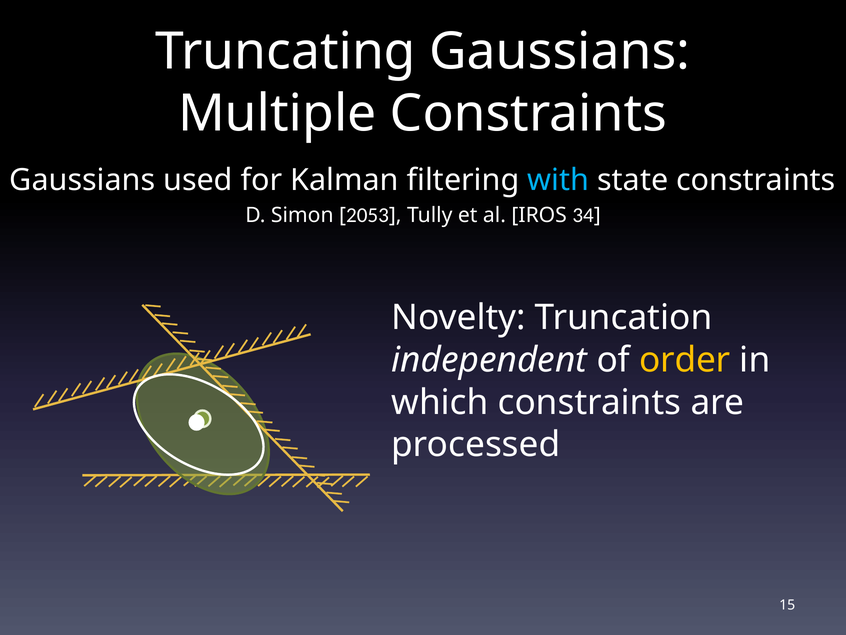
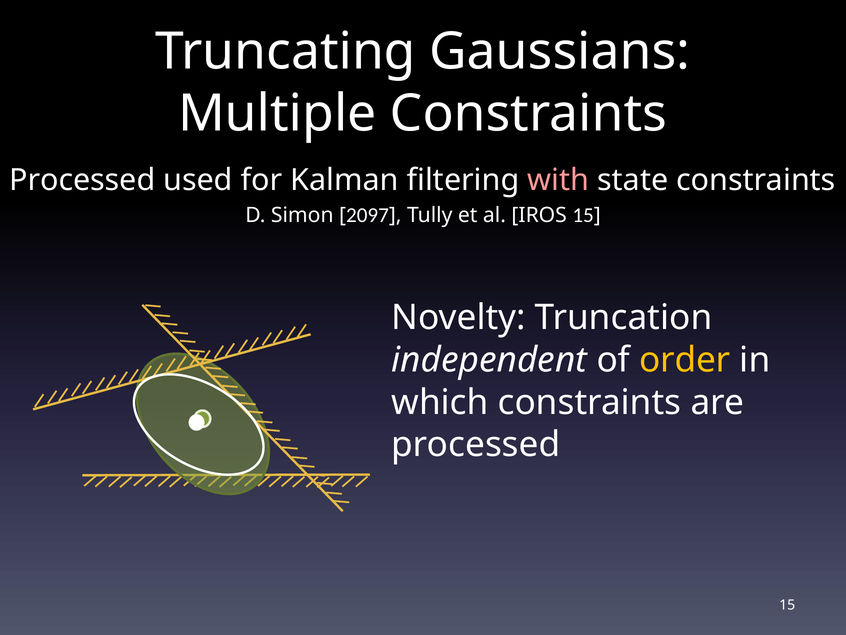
Gaussians: Gaussians -> Processed (82, 180)
with colour: light blue -> pink (558, 180)
2053: 2053 -> 2097 (367, 215)
IROS 34: 34 -> 15 (583, 215)
